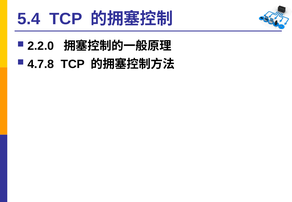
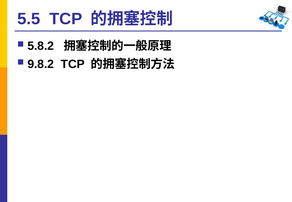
5.4: 5.4 -> 5.5 (29, 19)
2.2.0: 2.2.0 -> 5.8.2 (41, 46)
4.7.8: 4.7.8 -> 9.8.2 (41, 64)
